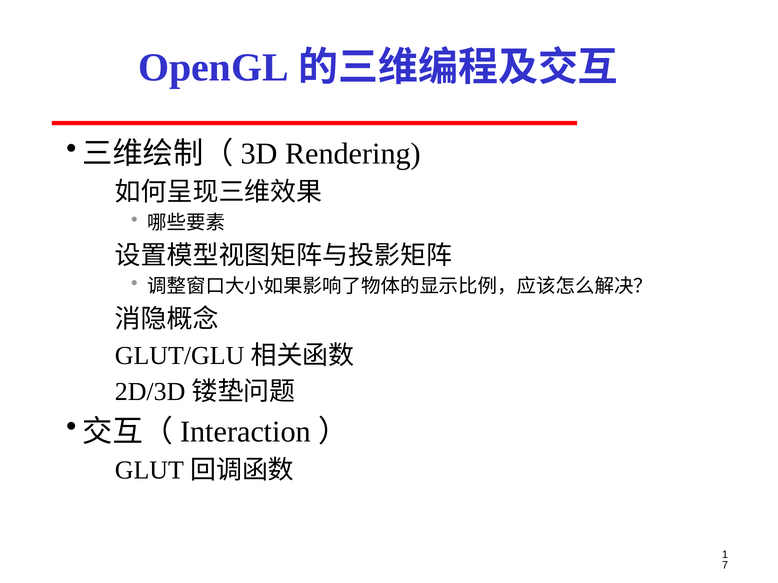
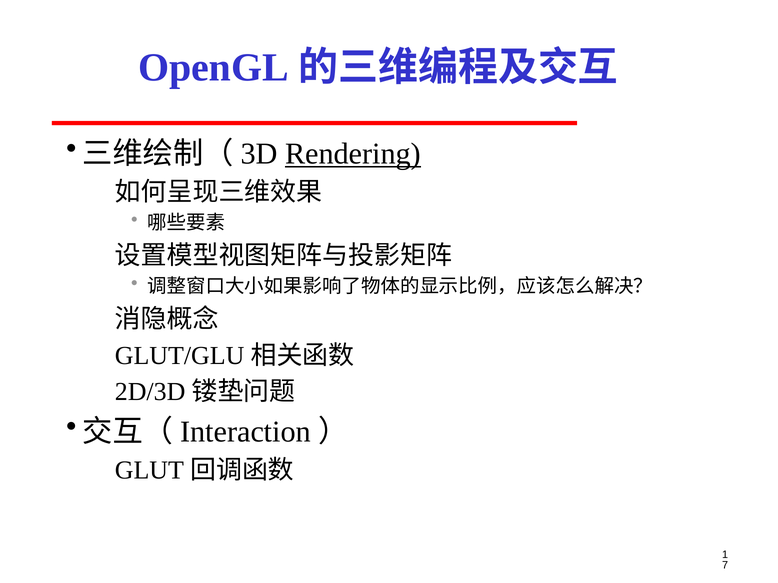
Rendering underline: none -> present (353, 154)
